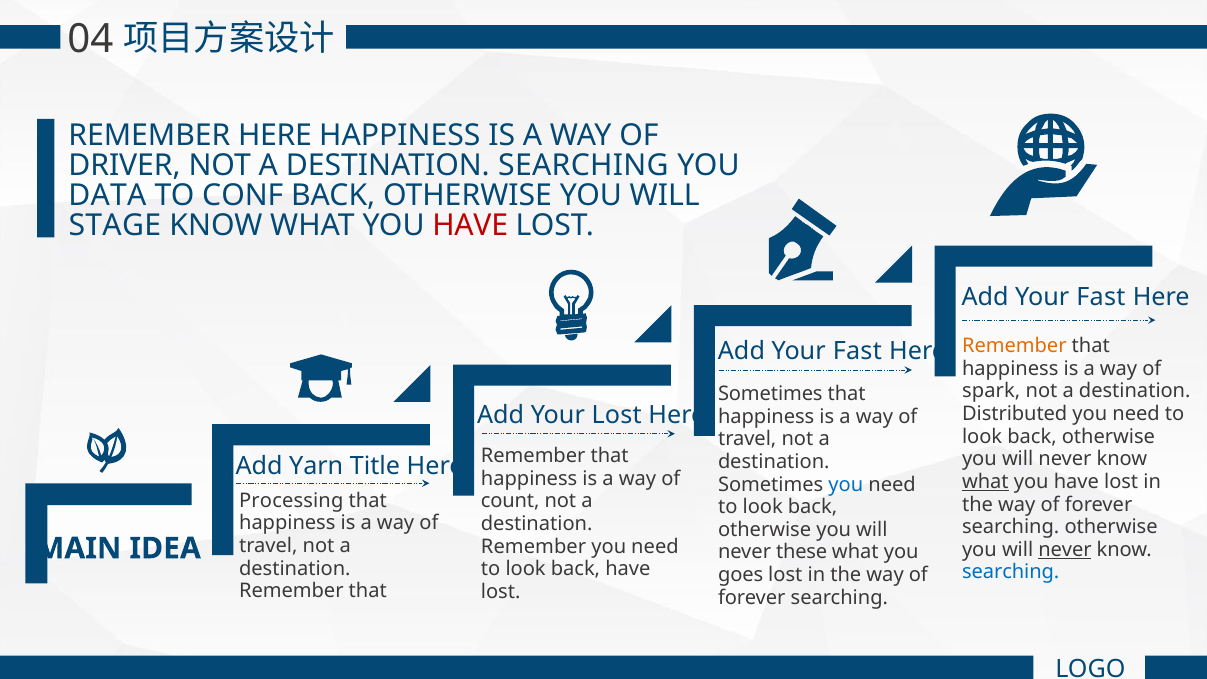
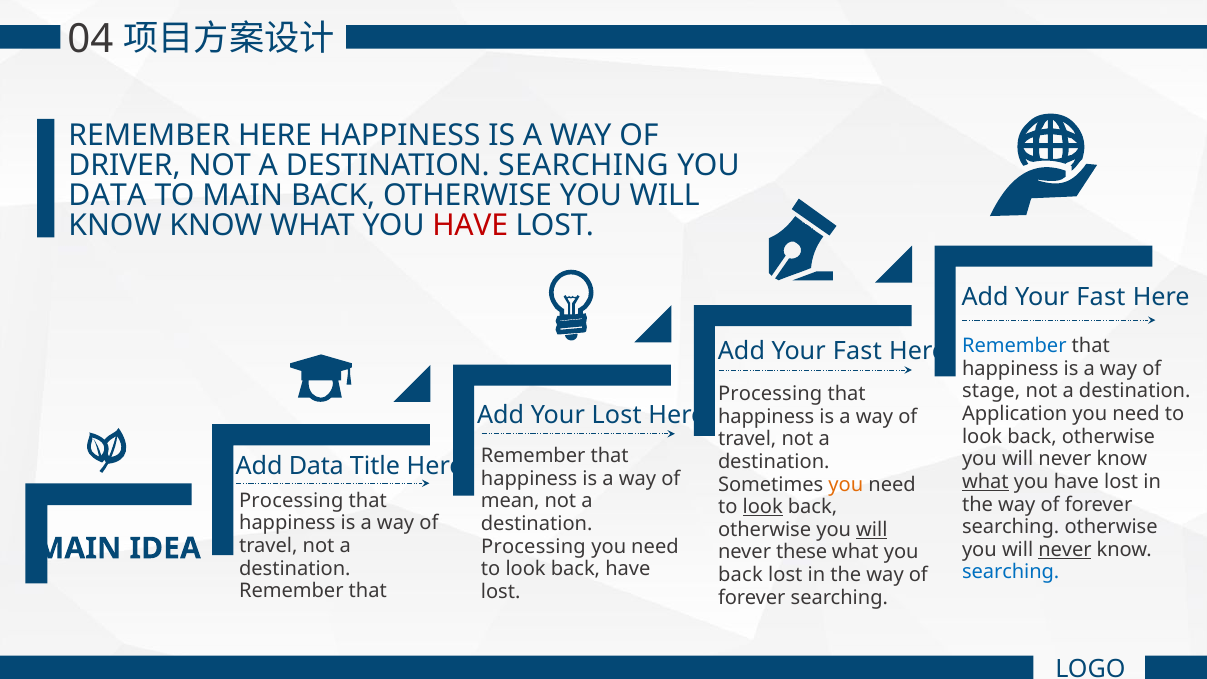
TO CONF: CONF -> MAIN (243, 196)
STAGE: STAGE -> KNOW (115, 226)
Remember colour: orange -> blue (1014, 346)
spark: spark -> stage (991, 391)
Sometimes: Sometimes -> Processing (770, 394)
Distributed: Distributed -> Application (1015, 414)
Add Yarn: Yarn -> Data (316, 466)
you colour: blue -> orange (846, 484)
count: count -> mean (510, 501)
look underline: none -> present (763, 507)
will underline: none -> present (872, 530)
Remember: Remember -> Processing (533, 546)
goes: goes -> back (740, 575)
